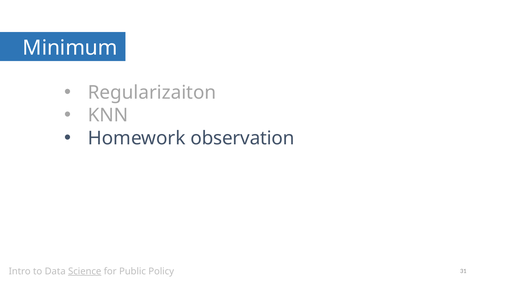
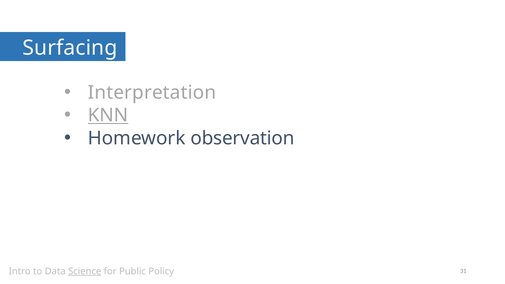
Minimum: Minimum -> Surfacing (70, 48)
Regularizaiton: Regularizaiton -> Interpretation (152, 93)
KNN underline: none -> present (108, 115)
